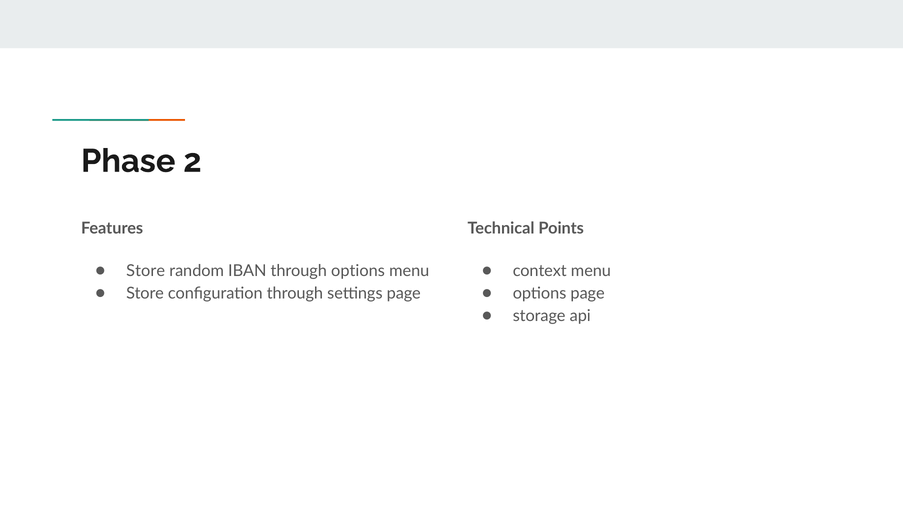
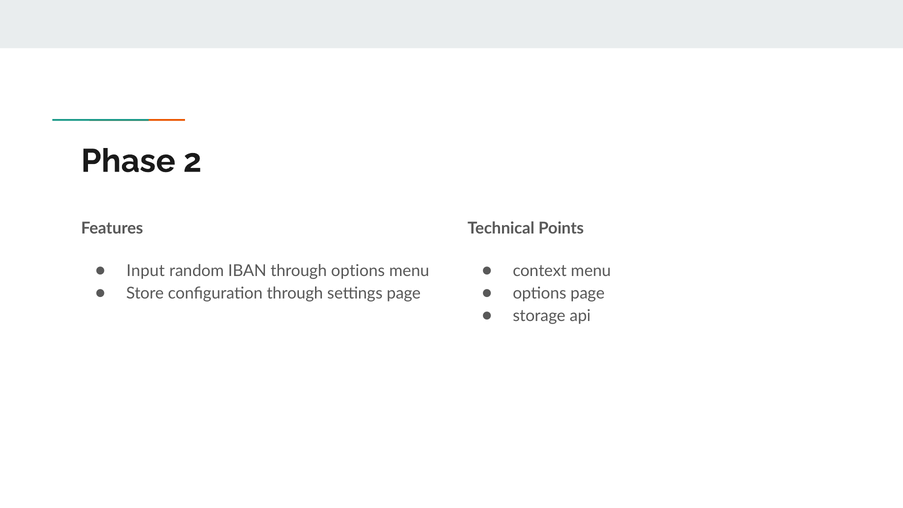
Store: Store -> Input (146, 271)
